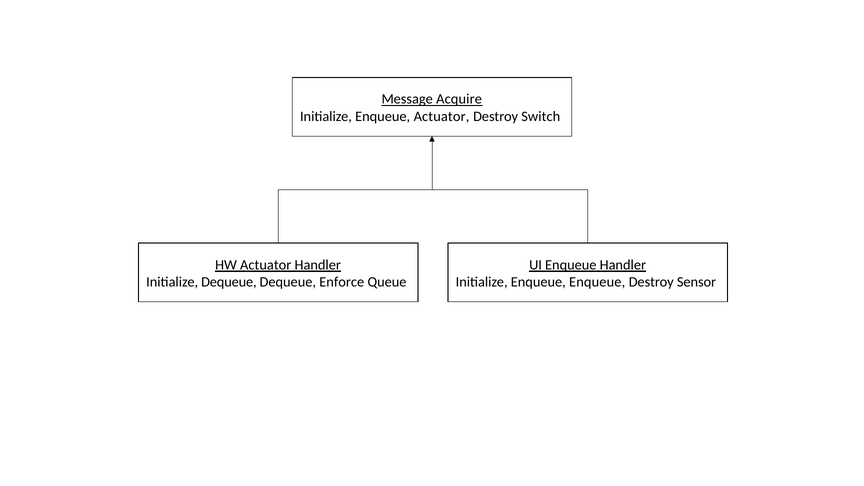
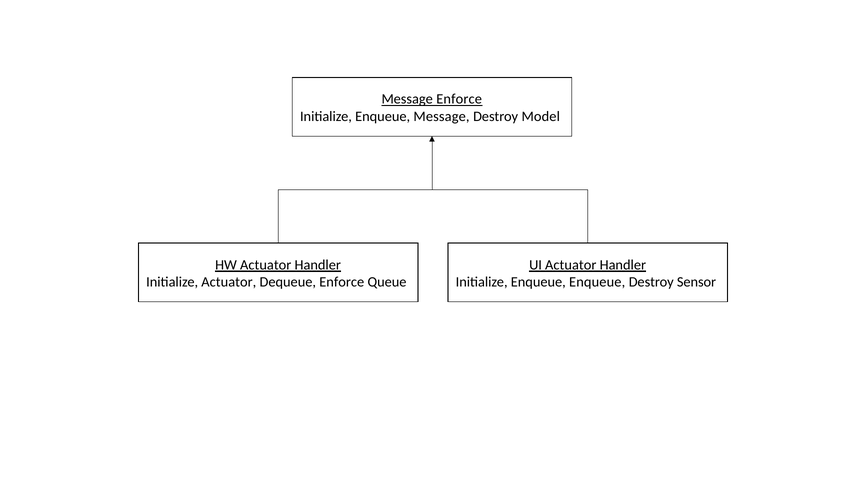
Message Acquire: Acquire -> Enforce (459, 99)
Enqueue Actuator: Actuator -> Message (442, 116)
Switch: Switch -> Model (541, 116)
UI Enqueue: Enqueue -> Actuator (571, 265)
Initialize Dequeue: Dequeue -> Actuator (229, 282)
